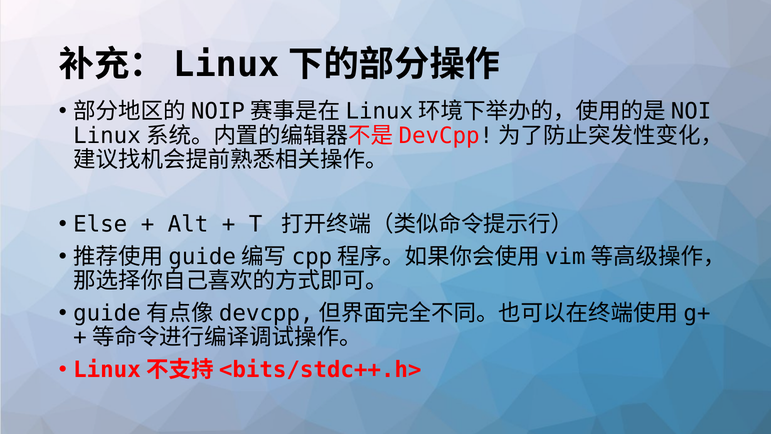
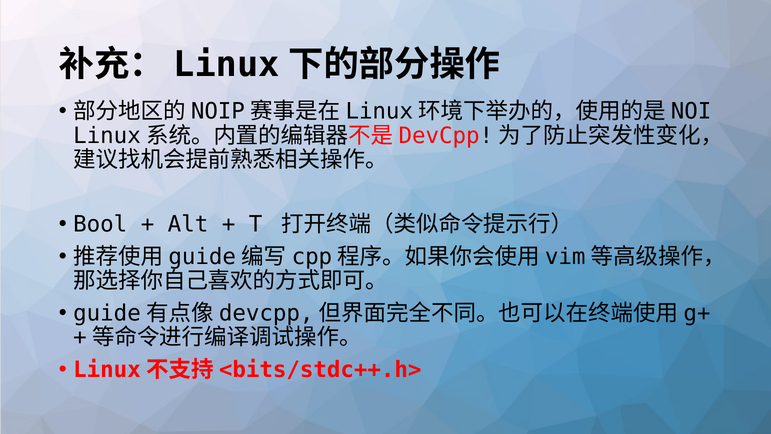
Else: Else -> Bool (100, 224)
